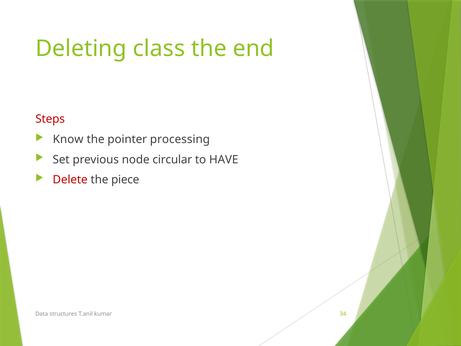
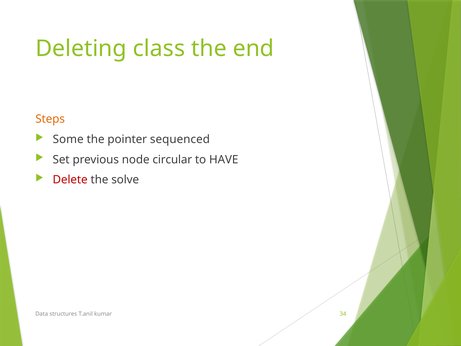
Steps colour: red -> orange (50, 119)
Know: Know -> Some (68, 139)
processing: processing -> sequenced (180, 139)
piece: piece -> solve (125, 180)
